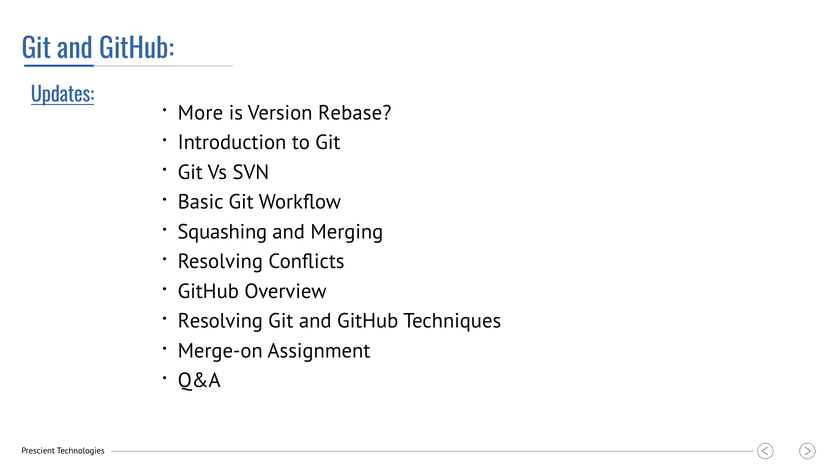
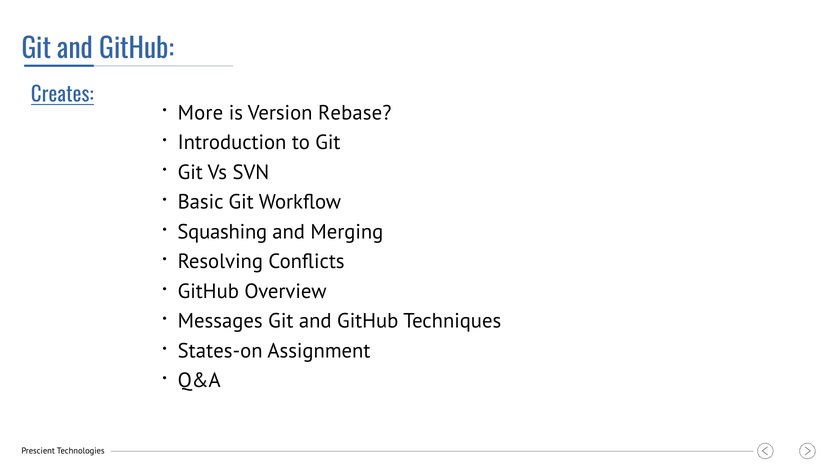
Updates: Updates -> Creates (62, 95)
Resolving: Resolving -> Messages (220, 321)
Merge-on: Merge-on -> States-on (220, 351)
